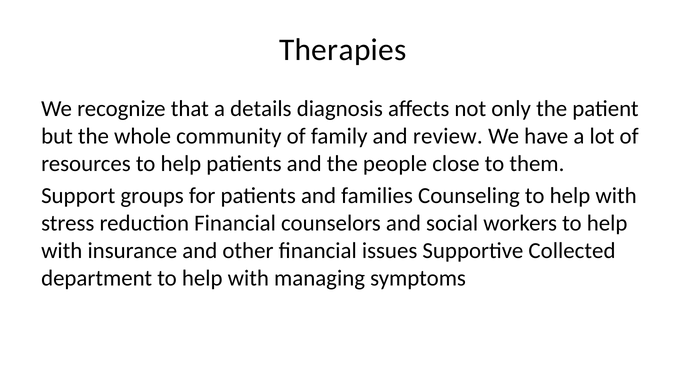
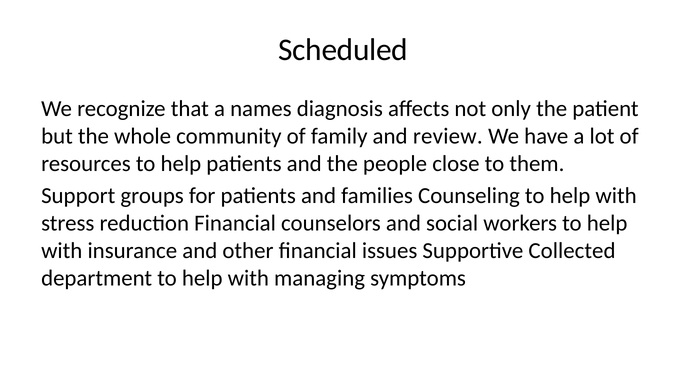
Therapies: Therapies -> Scheduled (343, 50)
details: details -> names (261, 109)
